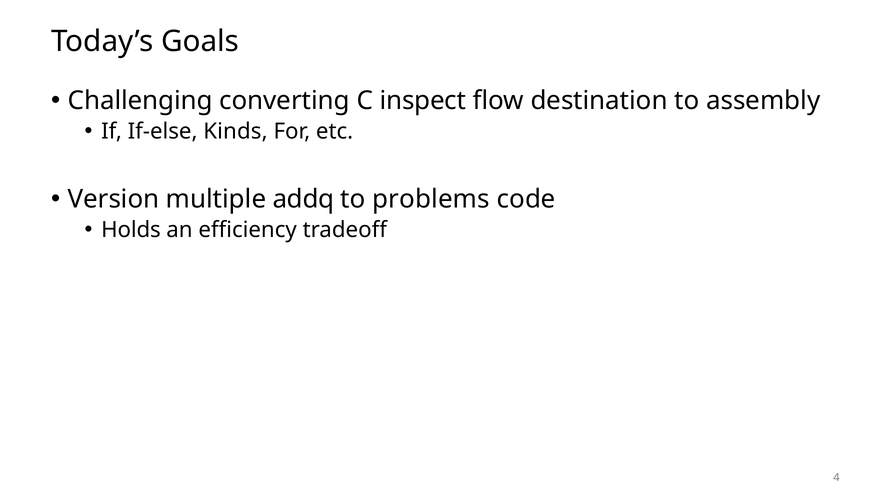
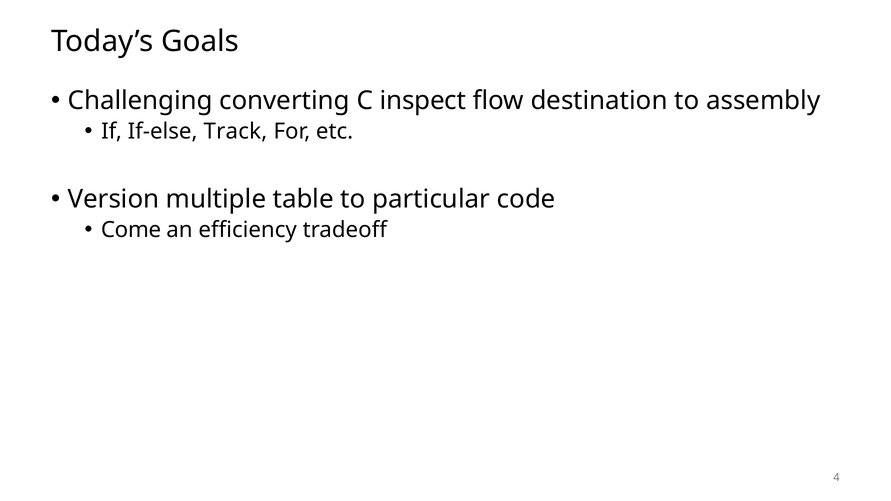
Kinds: Kinds -> Track (235, 131)
addq: addq -> table (303, 199)
problems: problems -> particular (431, 199)
Holds: Holds -> Come (131, 230)
